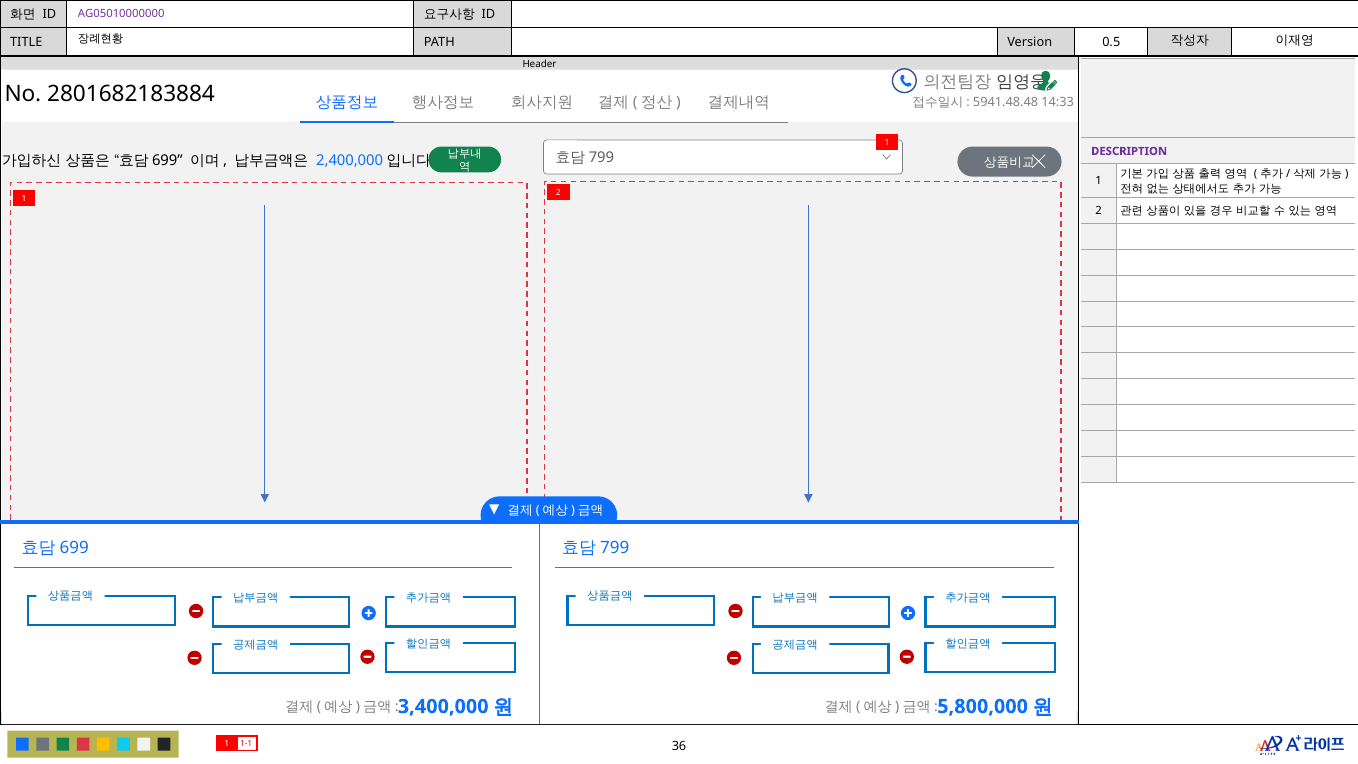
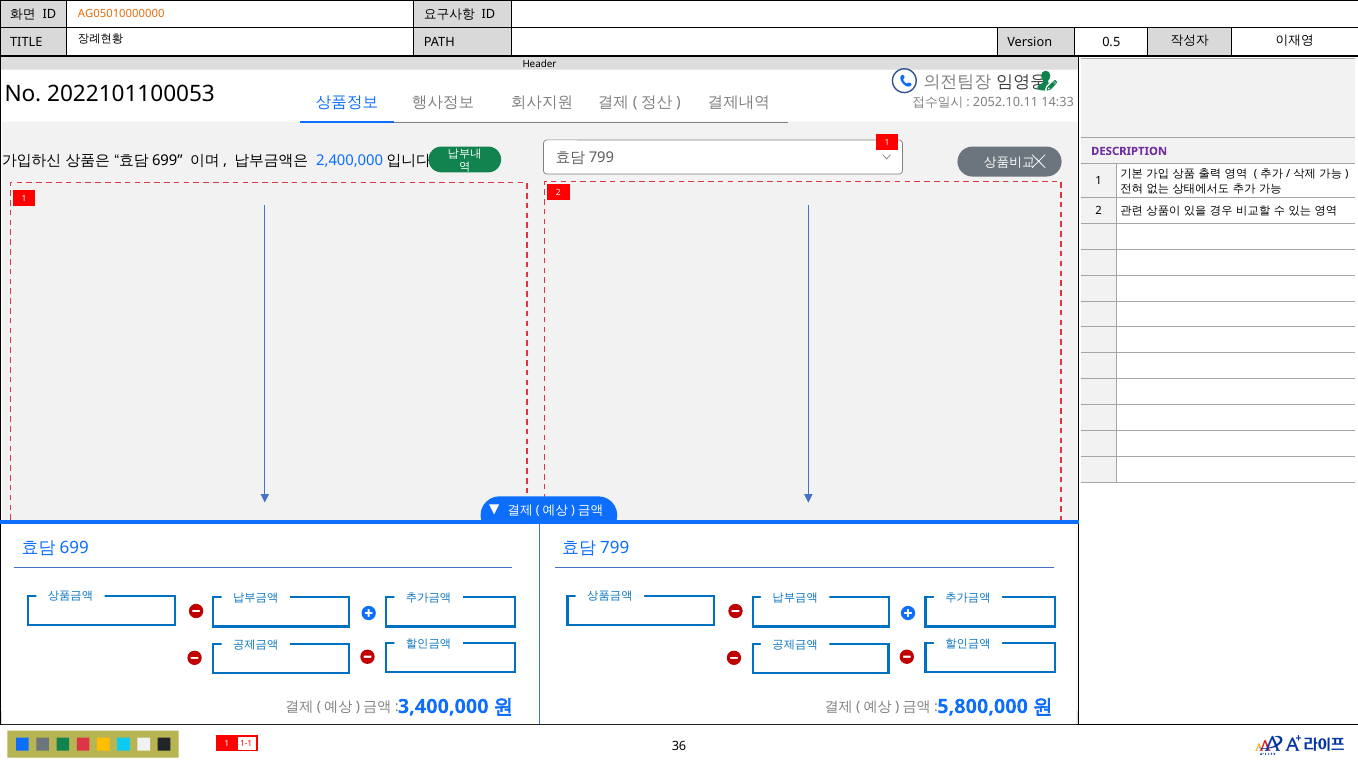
AG05010000000 colour: purple -> orange (121, 14)
2801682183884: 2801682183884 -> 2022101100053 (131, 94)
5941.48.48: 5941.48.48 -> 2052.10.11 (1006, 102)
